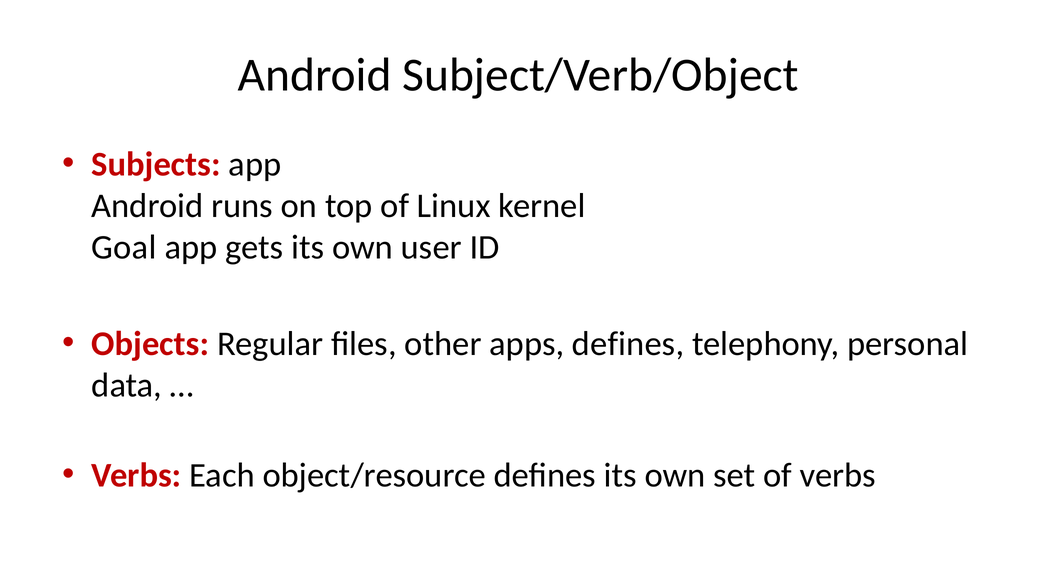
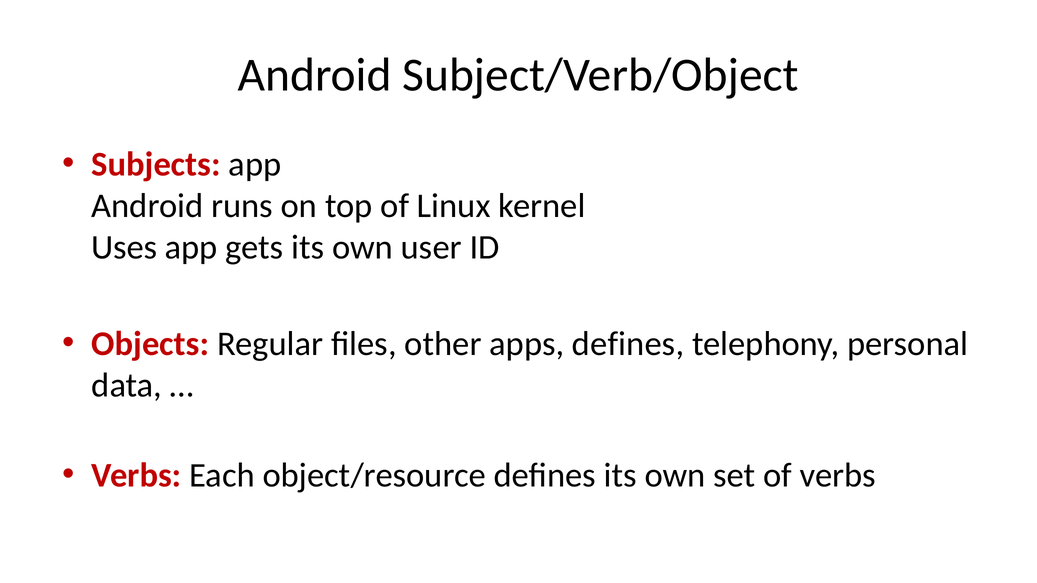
Goal: Goal -> Uses (124, 247)
